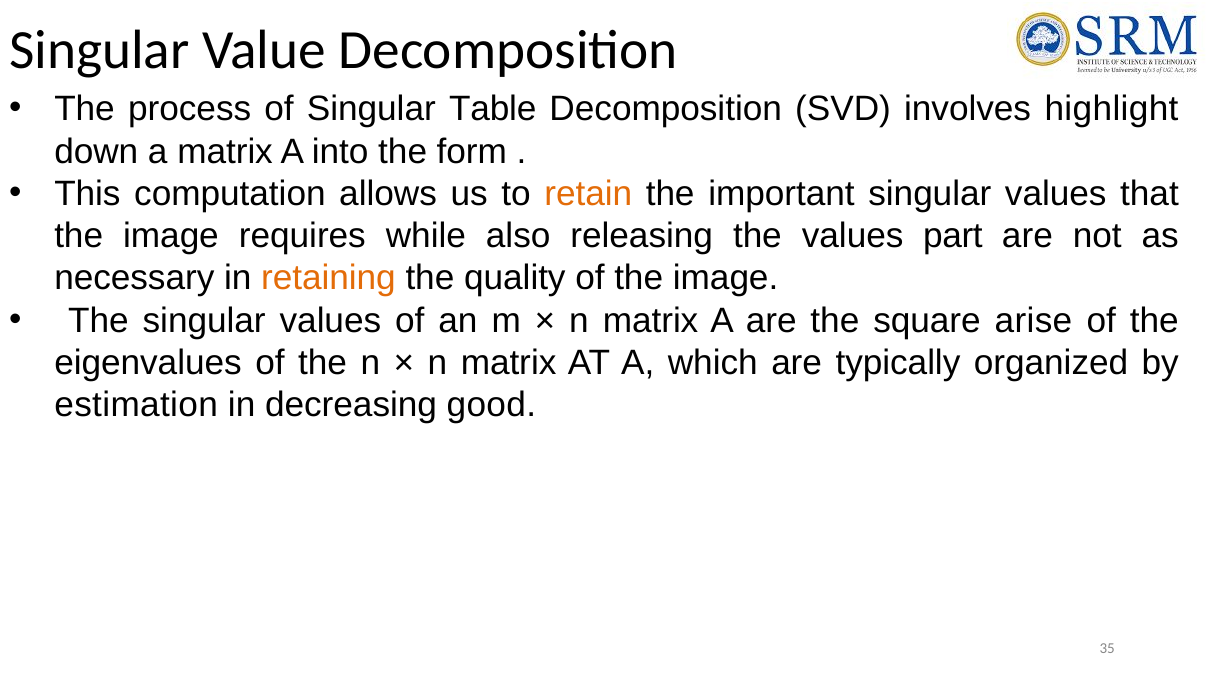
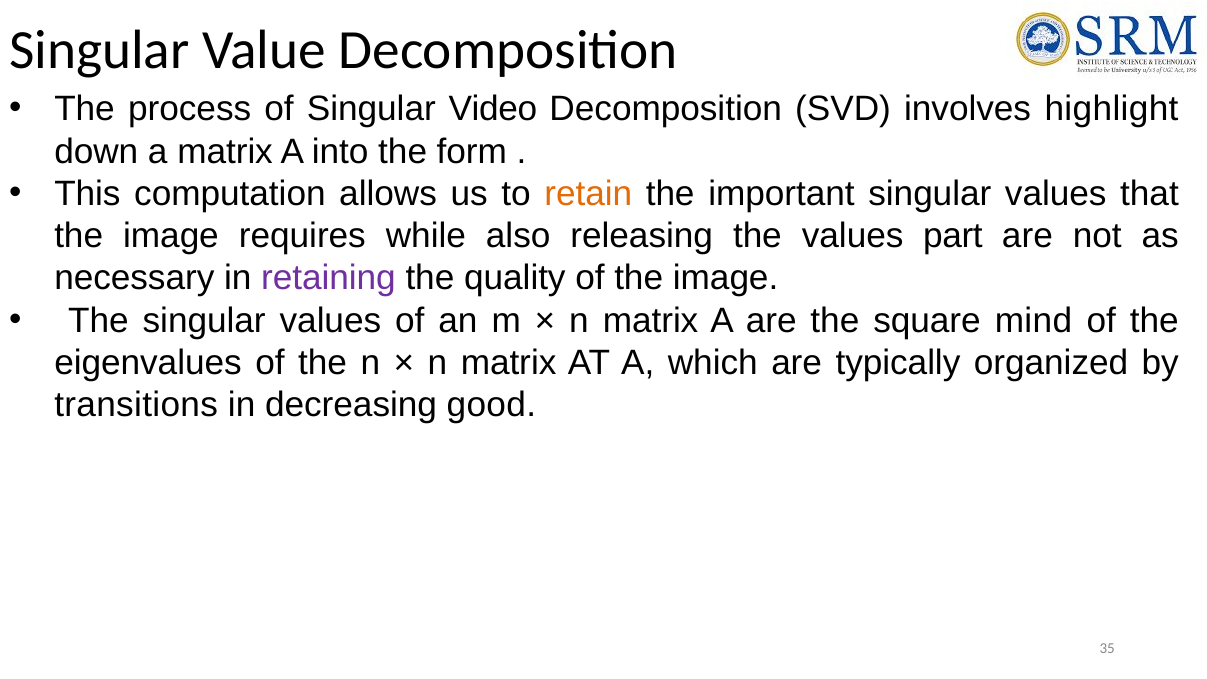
Table: Table -> Video (493, 109)
retaining colour: orange -> purple (328, 278)
arise: arise -> mind (1033, 321)
estimation: estimation -> transitions (136, 405)
